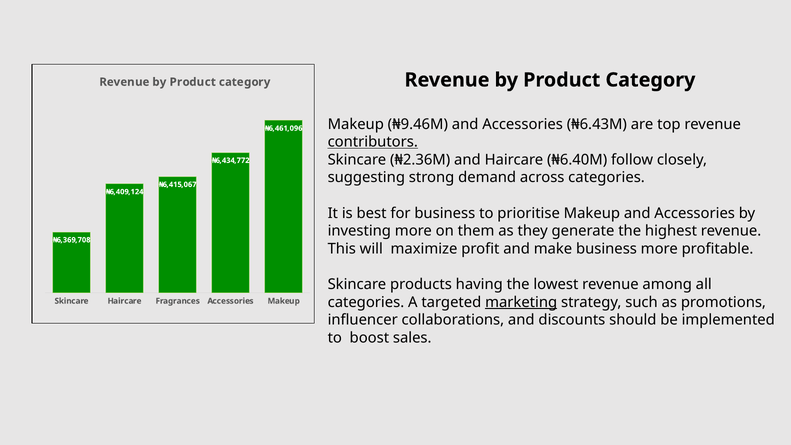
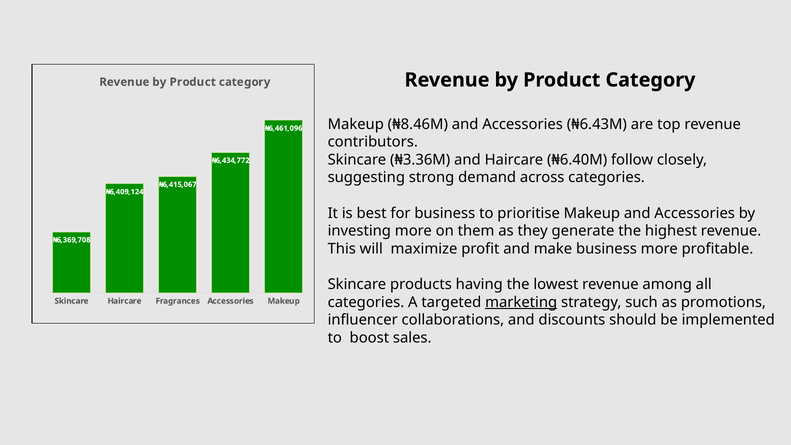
₦9.46M: ₦9.46M -> ₦8.46M (418, 124)
contributors underline: present -> none (373, 142)
₦2.36M: ₦2.36M -> ₦3.36M (420, 160)
